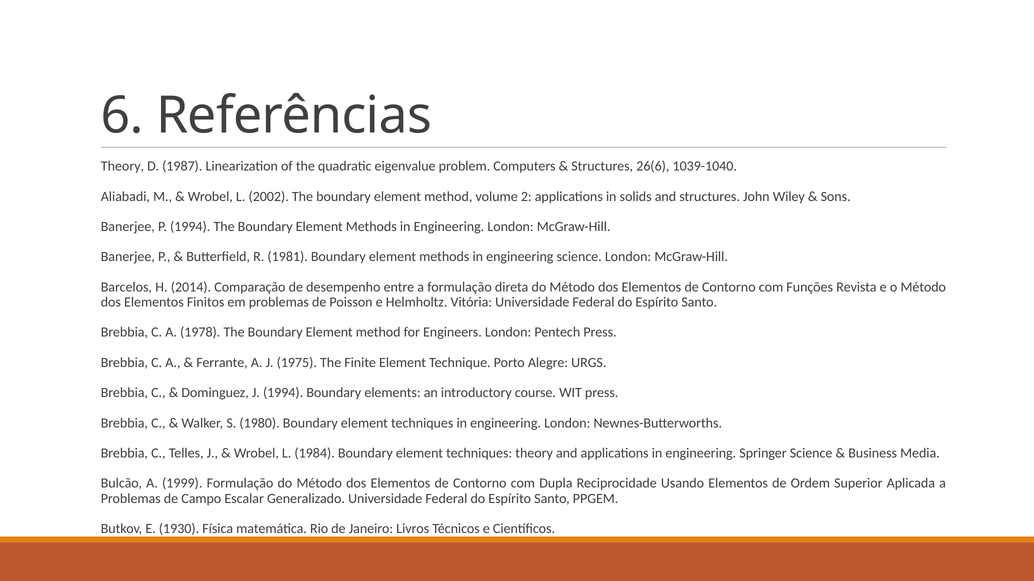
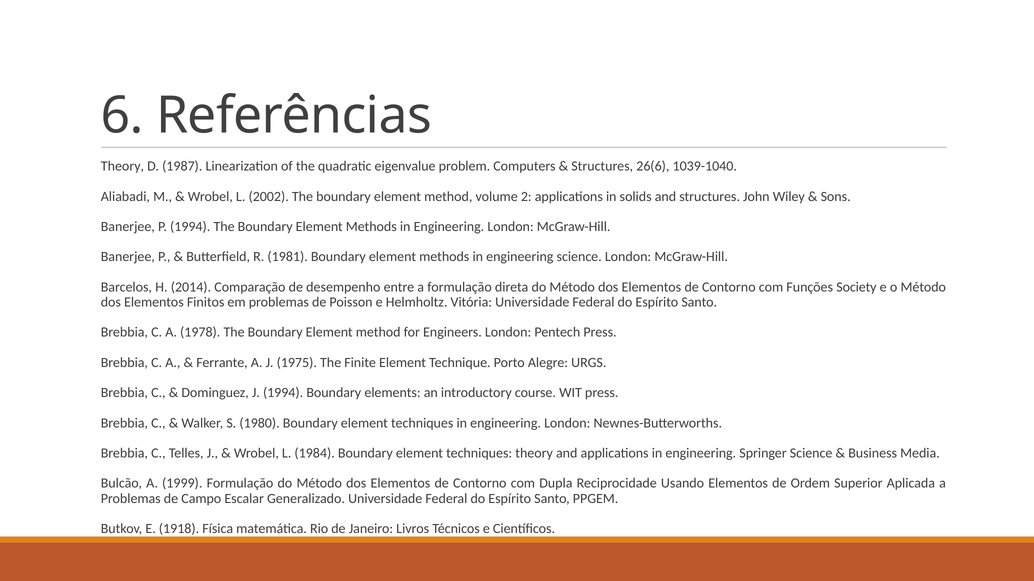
Revista: Revista -> Society (856, 287)
1930: 1930 -> 1918 (179, 529)
